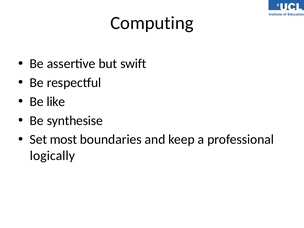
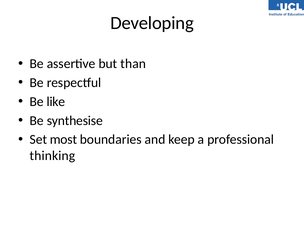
Computing: Computing -> Developing (152, 23)
swift: swift -> than (133, 64)
logically: logically -> thinking (52, 156)
